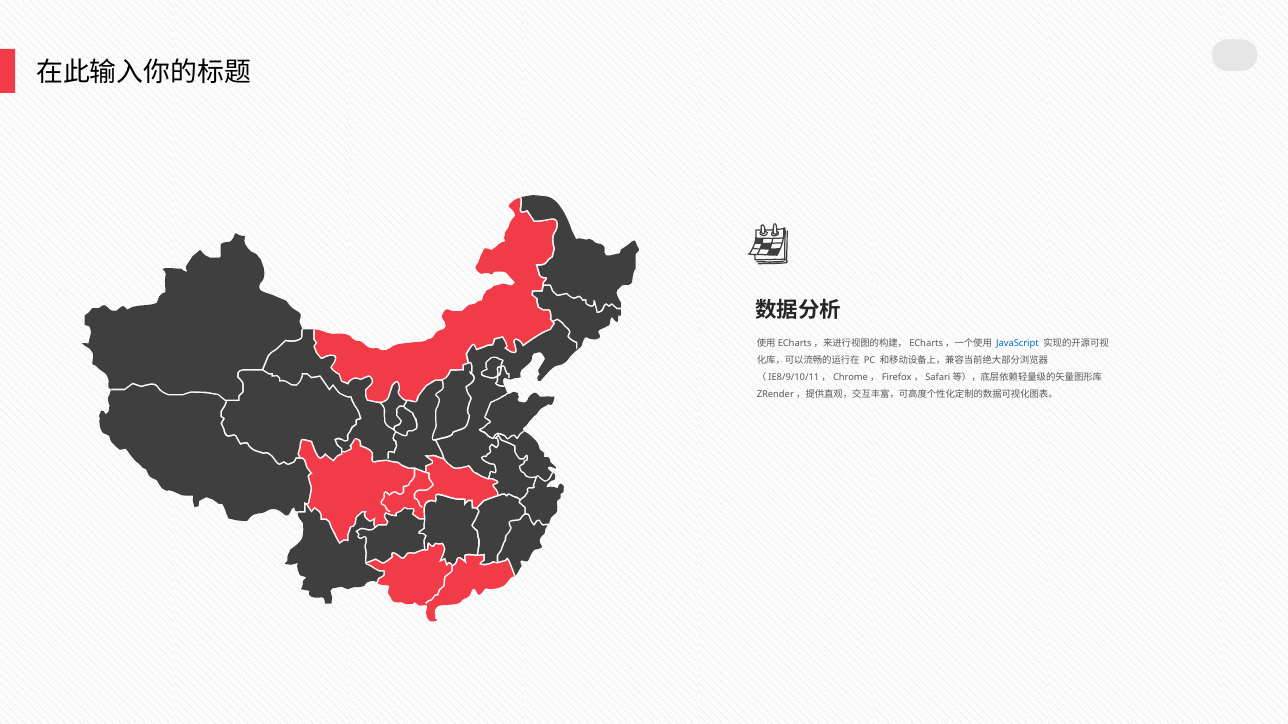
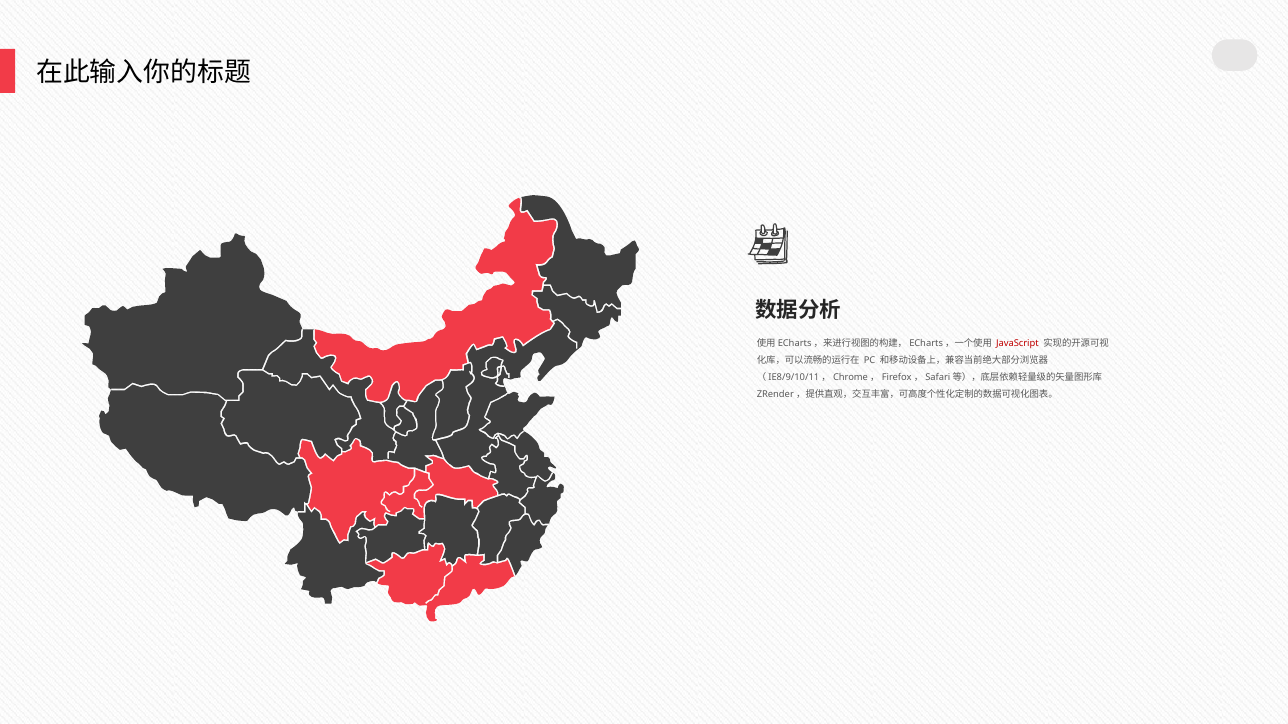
JavaScript colour: blue -> red (1017, 344)
